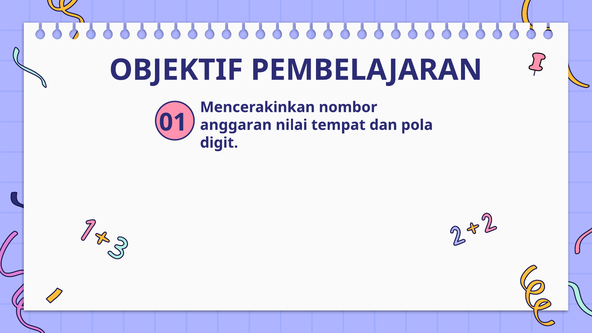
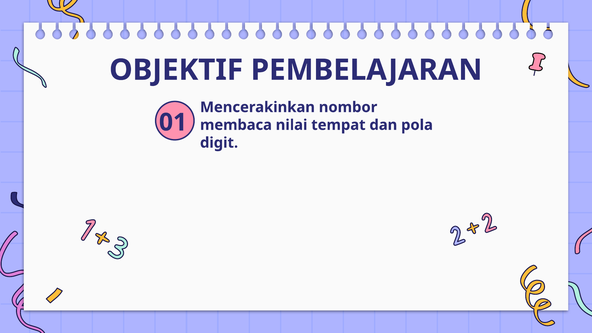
anggaran: anggaran -> membaca (236, 125)
